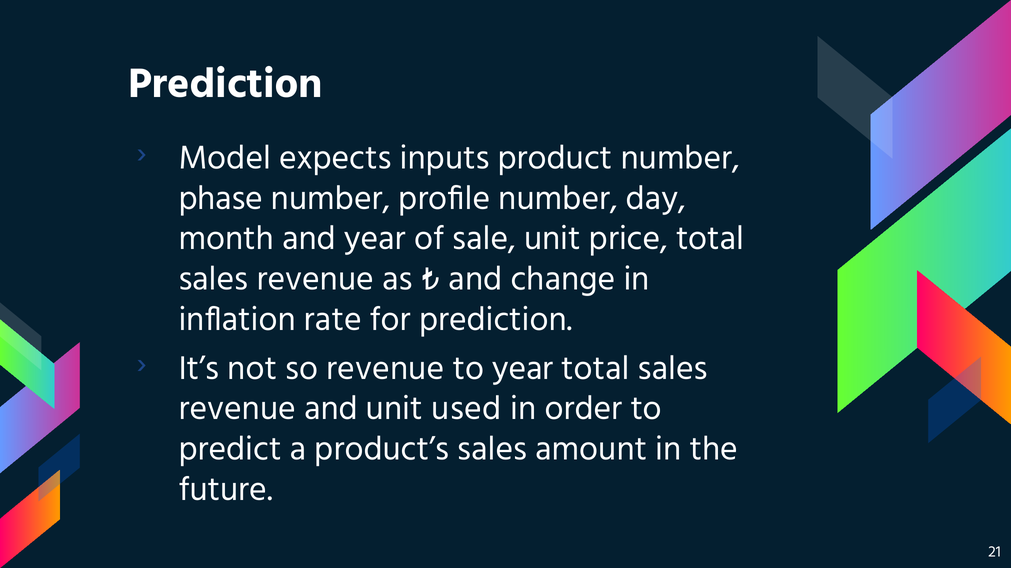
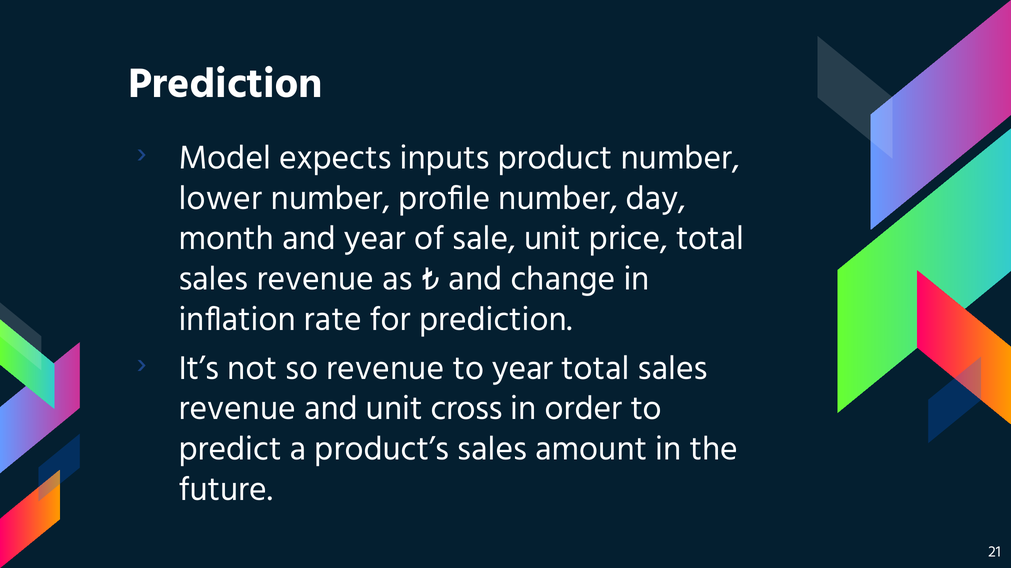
phase: phase -> lower (220, 198)
used: used -> cross (467, 409)
